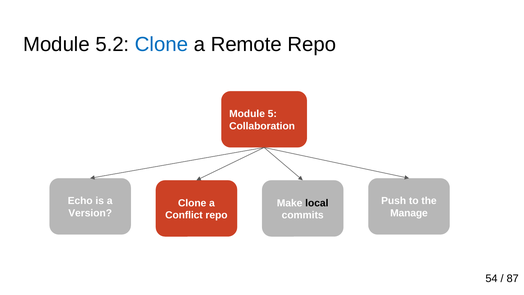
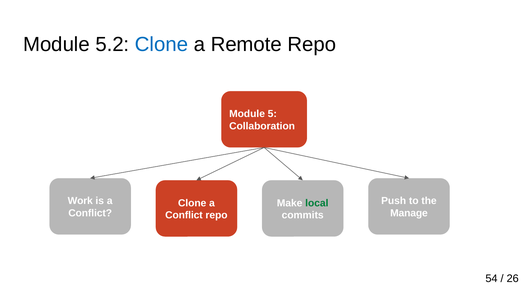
Echo: Echo -> Work (80, 201)
local colour: black -> green (317, 203)
Version: Version -> Conflict (90, 213)
87: 87 -> 26 (513, 278)
